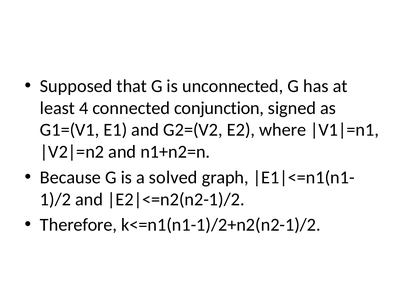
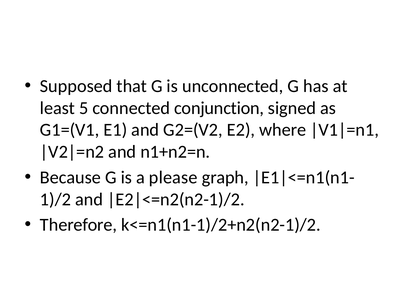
4: 4 -> 5 (84, 108)
solved: solved -> please (173, 177)
